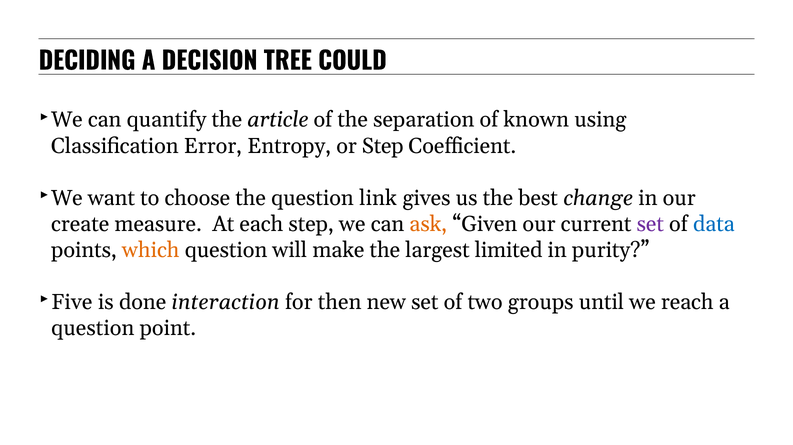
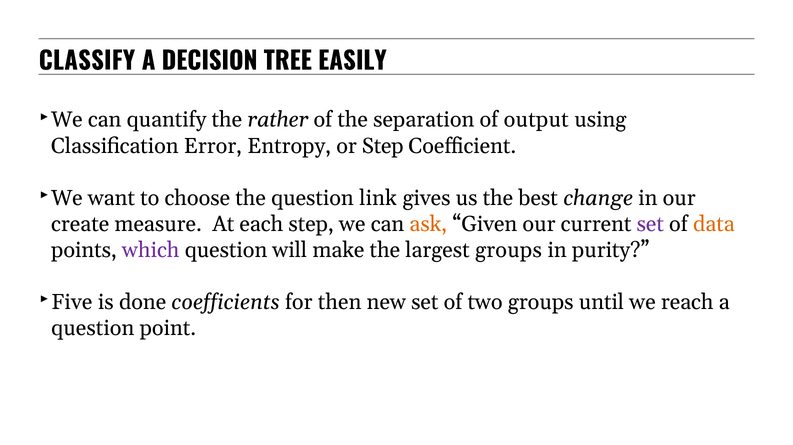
DECIDING: DECIDING -> CLASSIFY (87, 62)
COULD: COULD -> EASILY (352, 62)
article: article -> rather (278, 120)
known: known -> output (536, 120)
data colour: blue -> orange (714, 224)
which colour: orange -> purple (151, 250)
largest limited: limited -> groups (508, 250)
interaction: interaction -> coefficients (226, 302)
